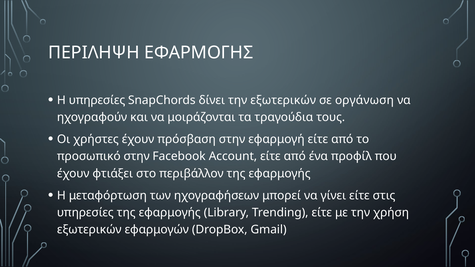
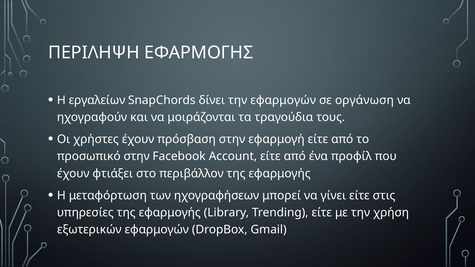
Η υπηρεσίες: υπηρεσίες -> εργαλείων (97, 100)
την εξωτερικών: εξωτερικών -> εφαρμογών (283, 100)
